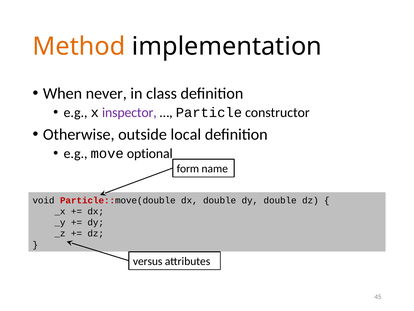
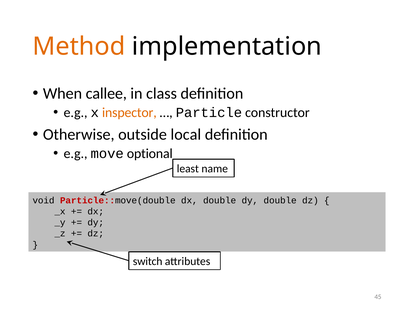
never: never -> callee (106, 93)
inspector colour: purple -> orange (129, 112)
form: form -> least (188, 169)
versus: versus -> switch (148, 261)
